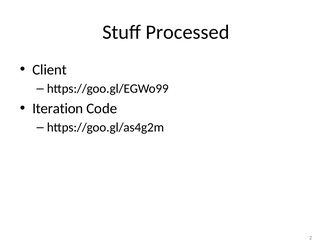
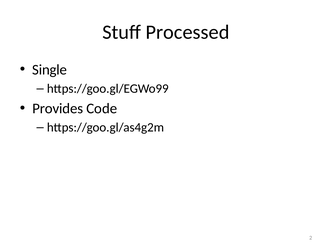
Client: Client -> Single (50, 70)
Iteration: Iteration -> Provides (58, 108)
